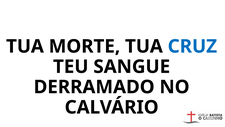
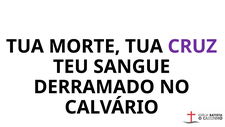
CRUZ colour: blue -> purple (192, 46)
